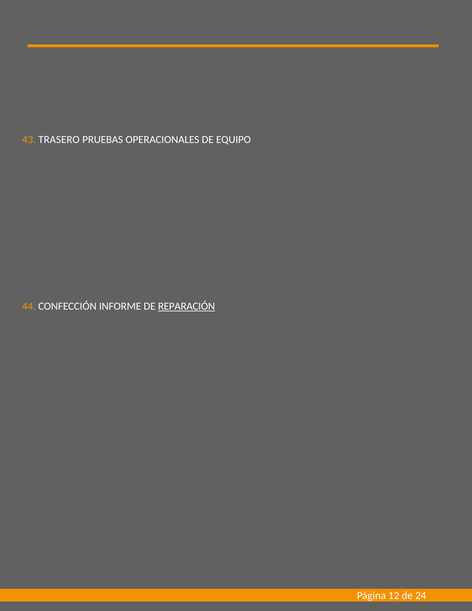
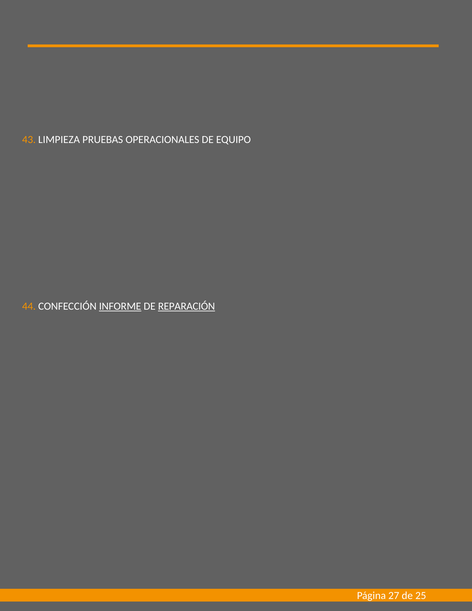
TRASERO: TRASERO -> LIMPIEZA (59, 140)
INFORME underline: none -> present (120, 306)
12: 12 -> 27 (394, 595)
24: 24 -> 25 (421, 595)
